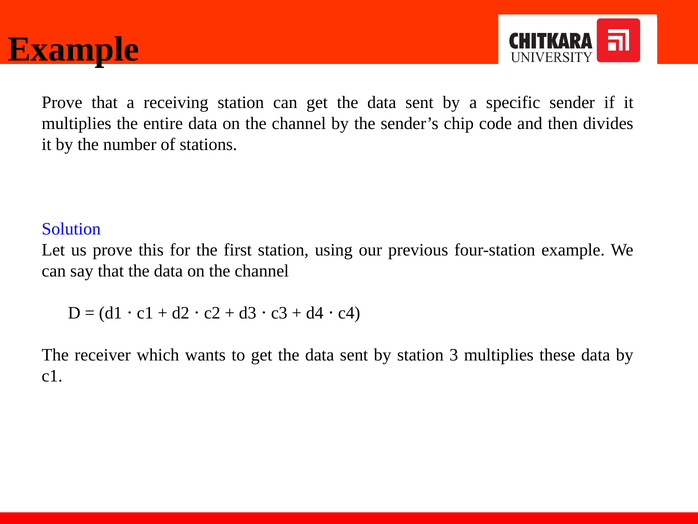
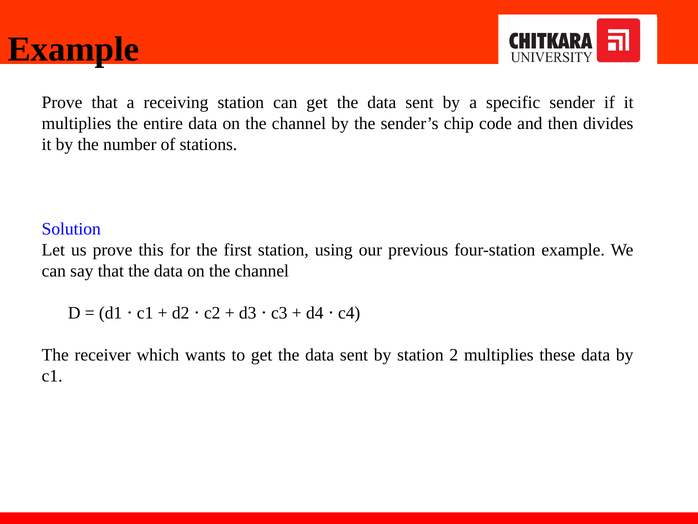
3: 3 -> 2 (454, 355)
